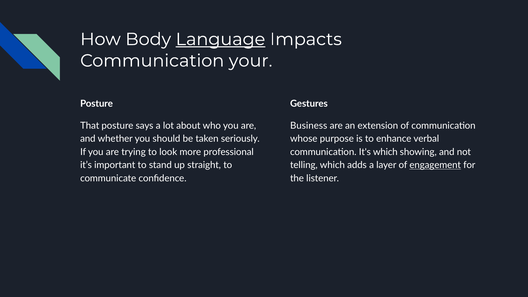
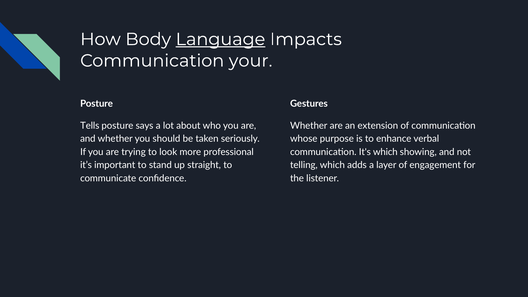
That: That -> Tells (90, 126)
Business: Business -> Whether (309, 126)
engagement underline: present -> none (435, 165)
